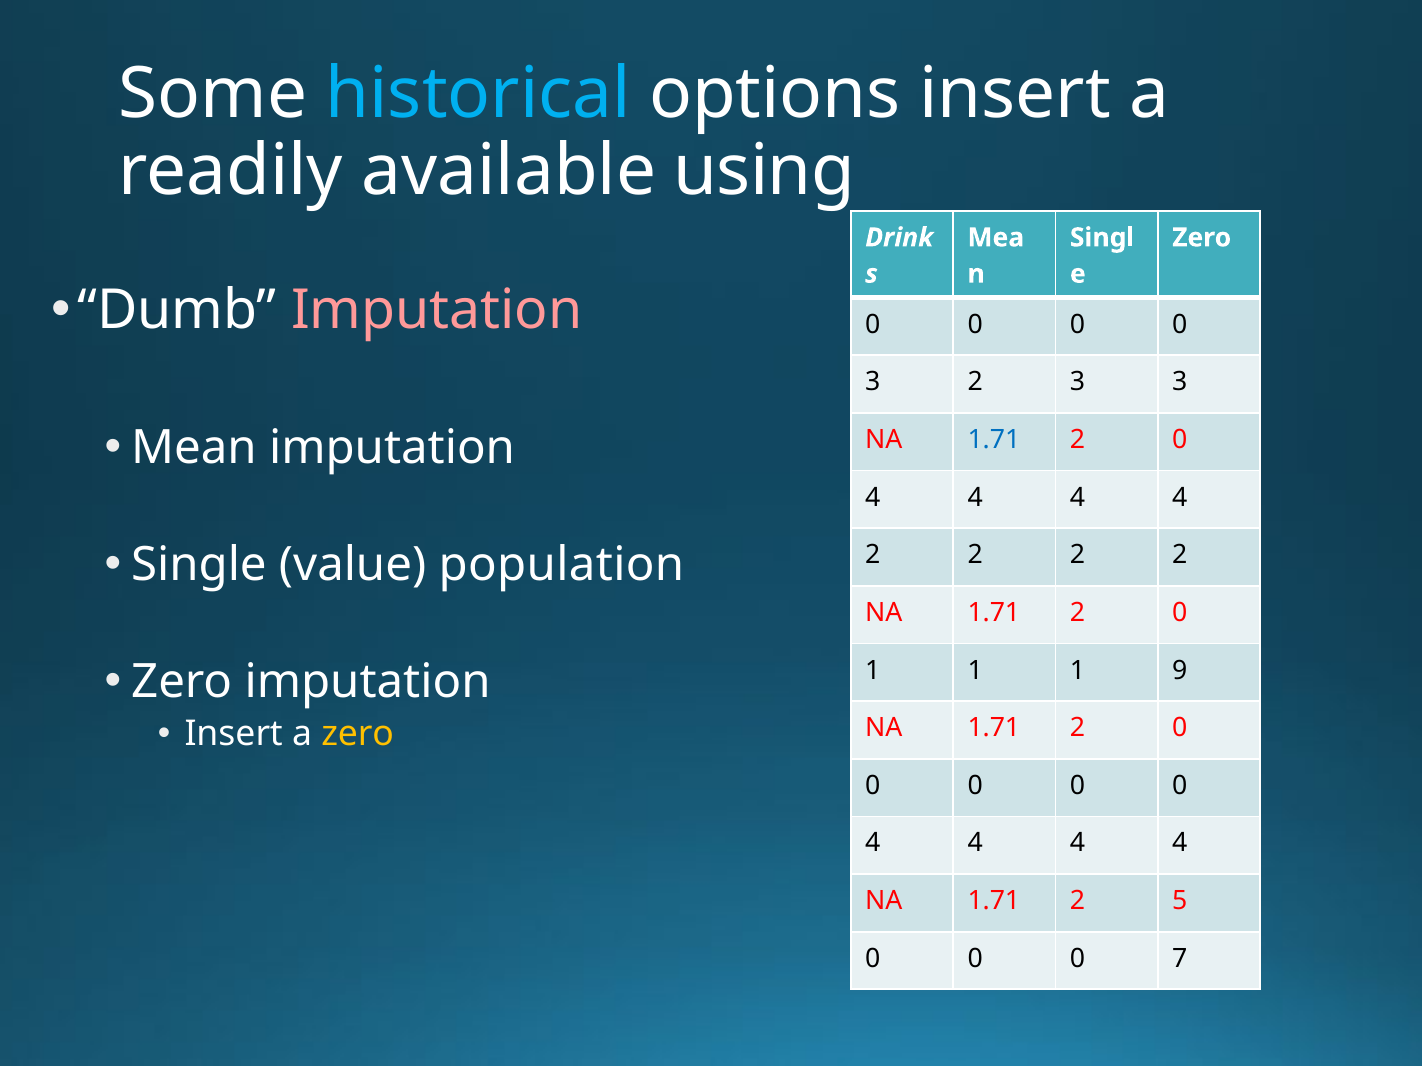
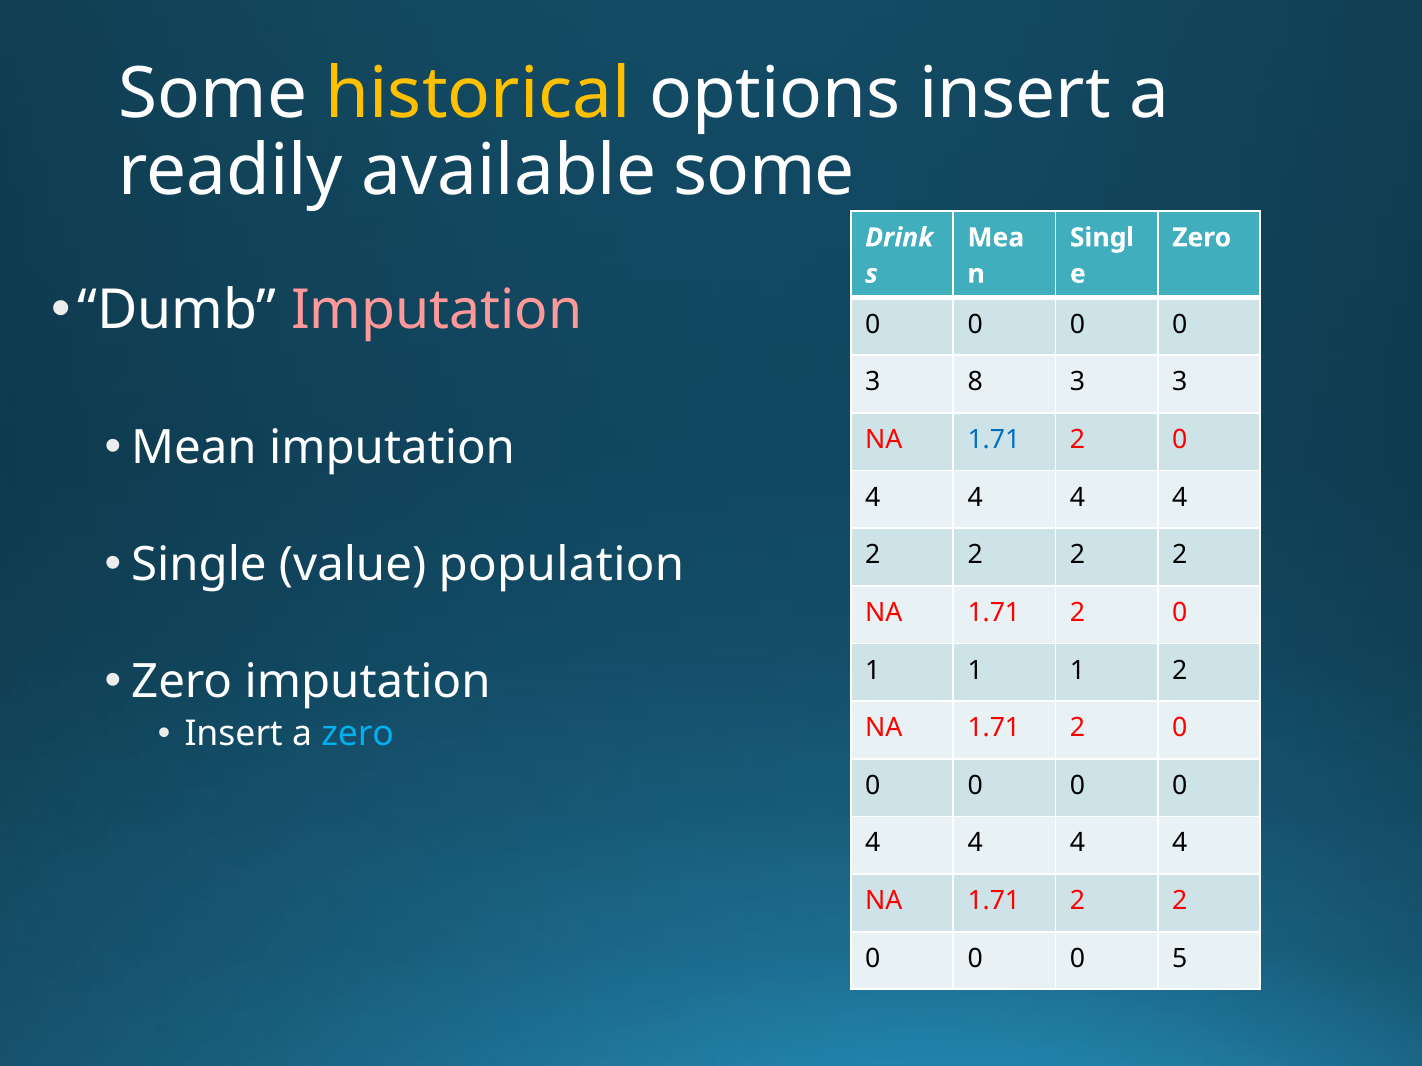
historical colour: light blue -> yellow (478, 94)
available using: using -> some (764, 171)
3 2: 2 -> 8 (975, 382)
1 9: 9 -> 2 (1180, 671)
zero colour: yellow -> light blue (358, 735)
1.71 2 5: 5 -> 2 (1180, 901)
7: 7 -> 5 (1180, 959)
